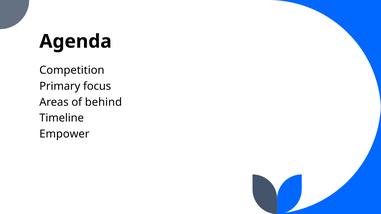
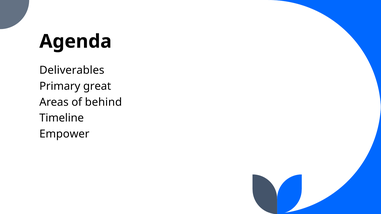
Competition: Competition -> Deliverables (72, 70)
focus: focus -> great (97, 86)
